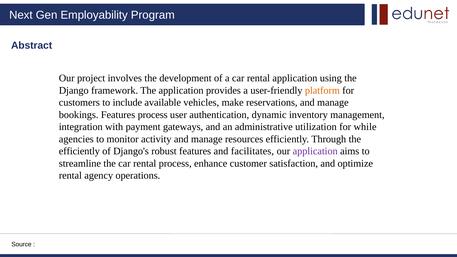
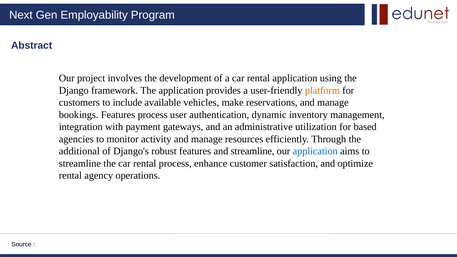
while: while -> based (365, 127)
efficiently: efficiently -> additional (79, 151)
and facilitates: facilitates -> streamline (253, 151)
application colour: purple -> blue (315, 151)
